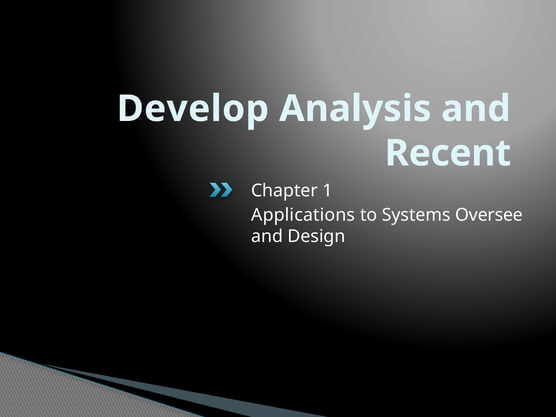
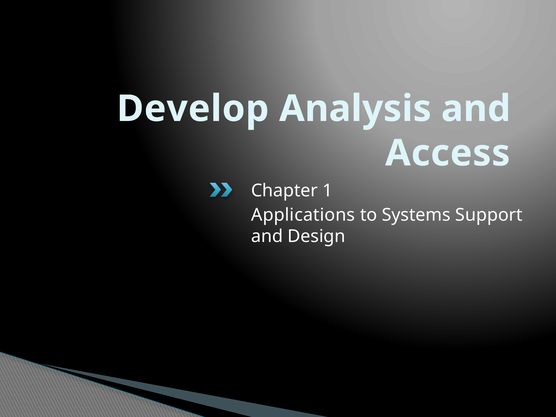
Recent: Recent -> Access (448, 153)
Oversee: Oversee -> Support (489, 215)
